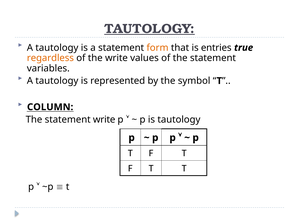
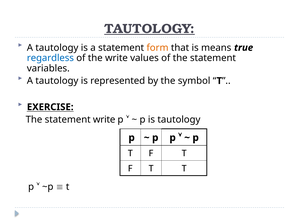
entries: entries -> means (216, 48)
regardless colour: orange -> blue (50, 58)
COLUMN: COLUMN -> EXERCISE (50, 107)
